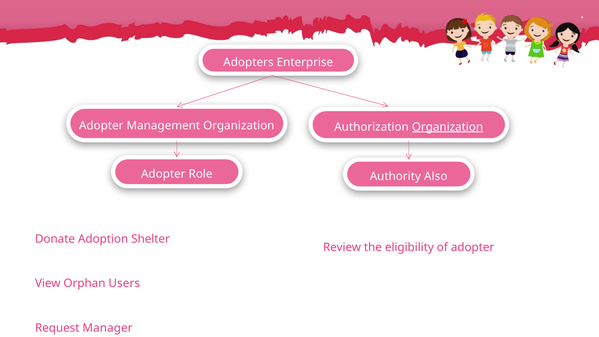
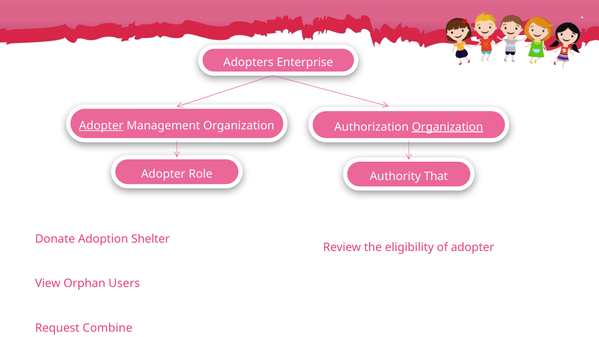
Adopter underline: none -> present (101, 126)
Also: Also -> That (436, 176)
Manager: Manager -> Combine (107, 328)
